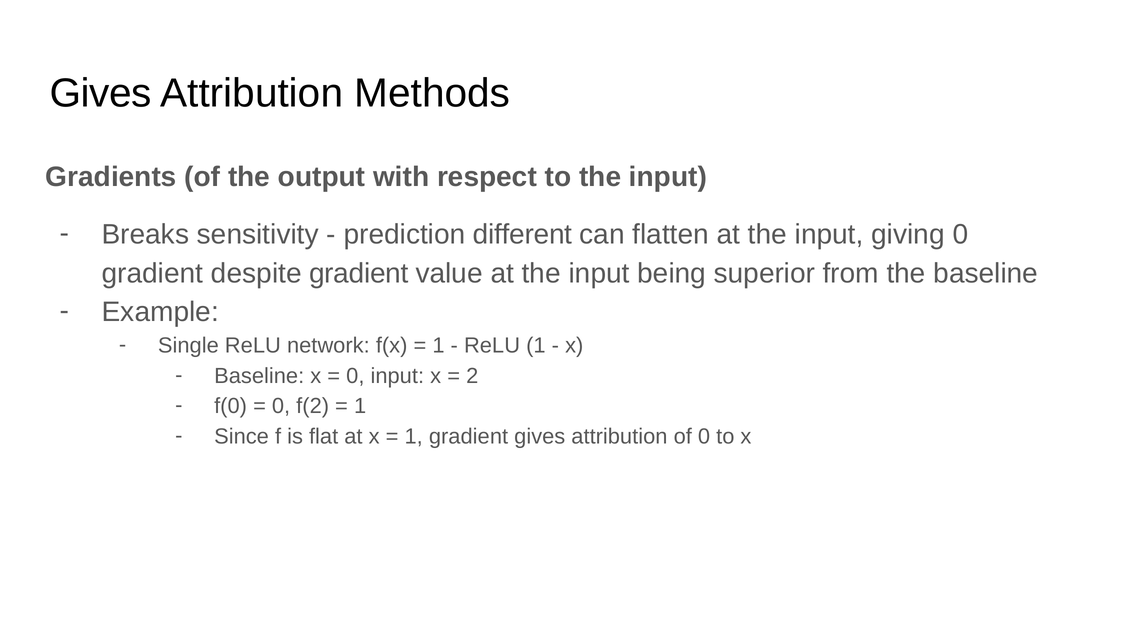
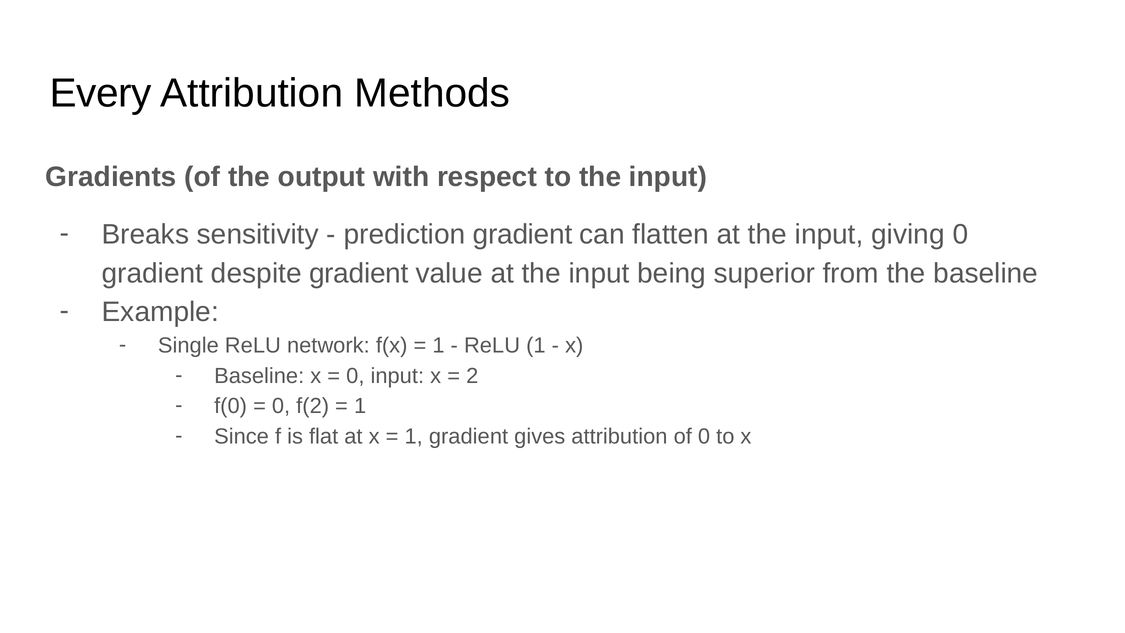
Gives: Gives -> Every (101, 93)
prediction different: different -> gradient (523, 234)
